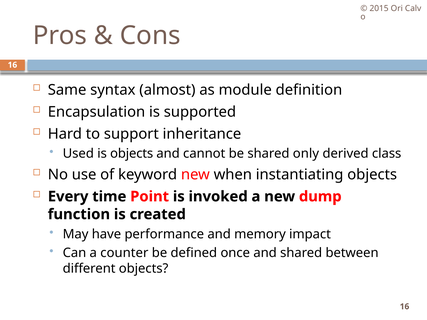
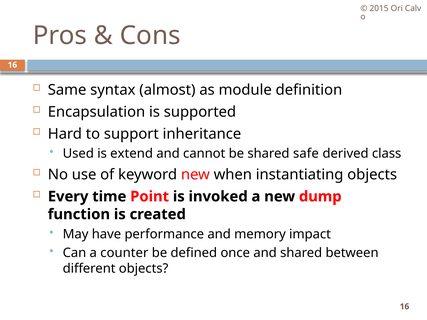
is objects: objects -> extend (132, 154)
only: only -> safe (306, 154)
